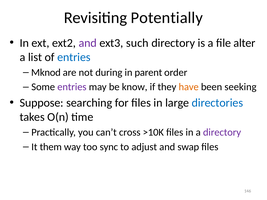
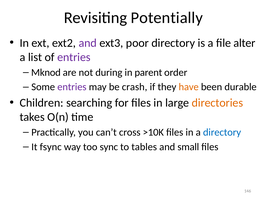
such: such -> poor (137, 43)
entries colour: blue -> purple (74, 57)
know: know -> crash (135, 87)
seeking: seeking -> durable (241, 87)
Suppose: Suppose -> Children (42, 103)
directories colour: blue -> orange (217, 103)
directory colour: purple -> blue (222, 132)
them: them -> fsync (51, 147)
adjust: adjust -> tables (144, 147)
swap: swap -> small (188, 147)
